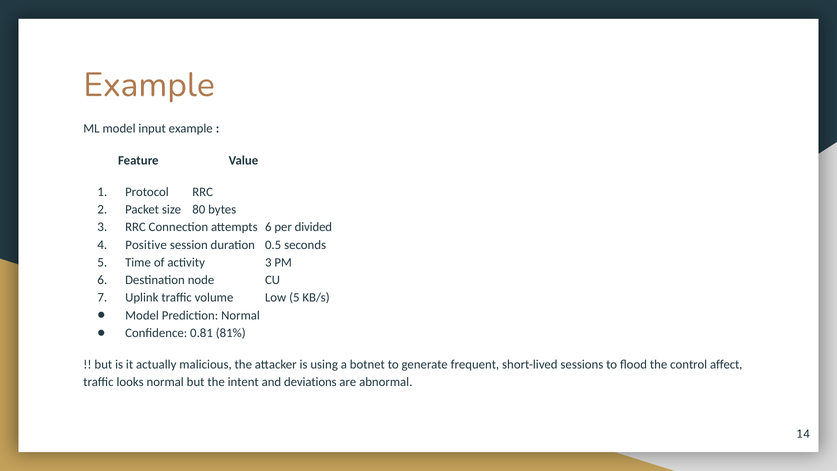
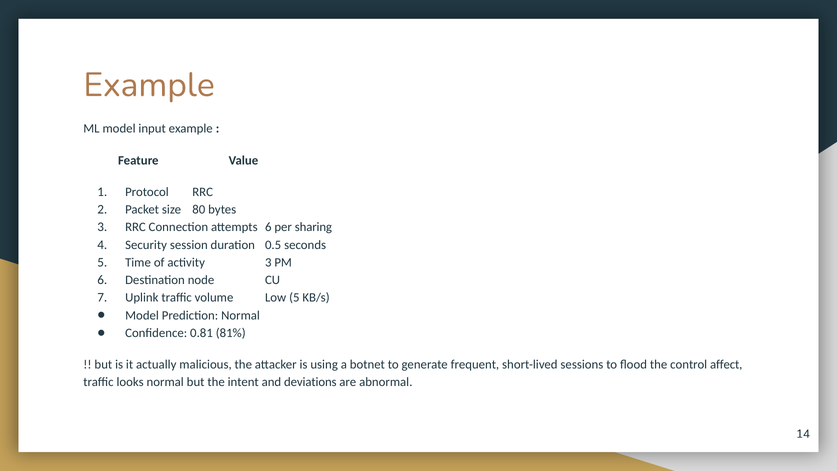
divided: divided -> sharing (313, 227)
Positive: Positive -> Security (146, 245)
